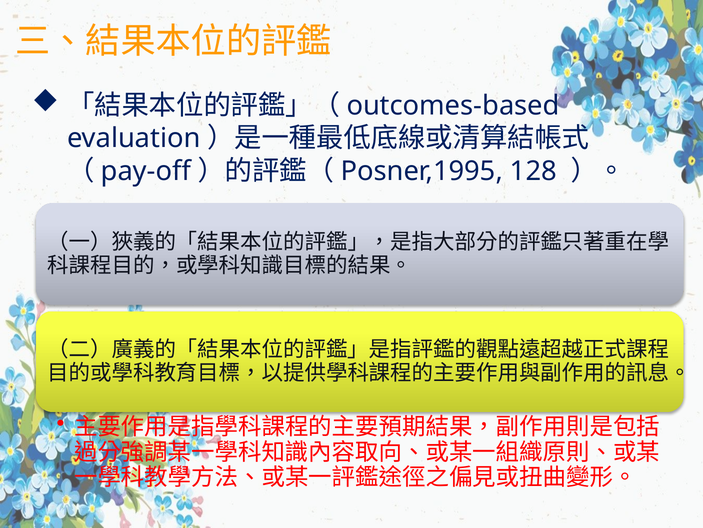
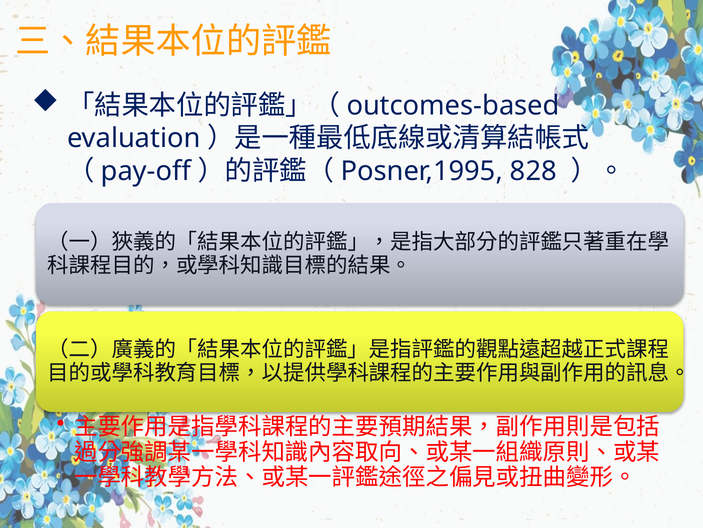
128: 128 -> 828 (533, 171)
